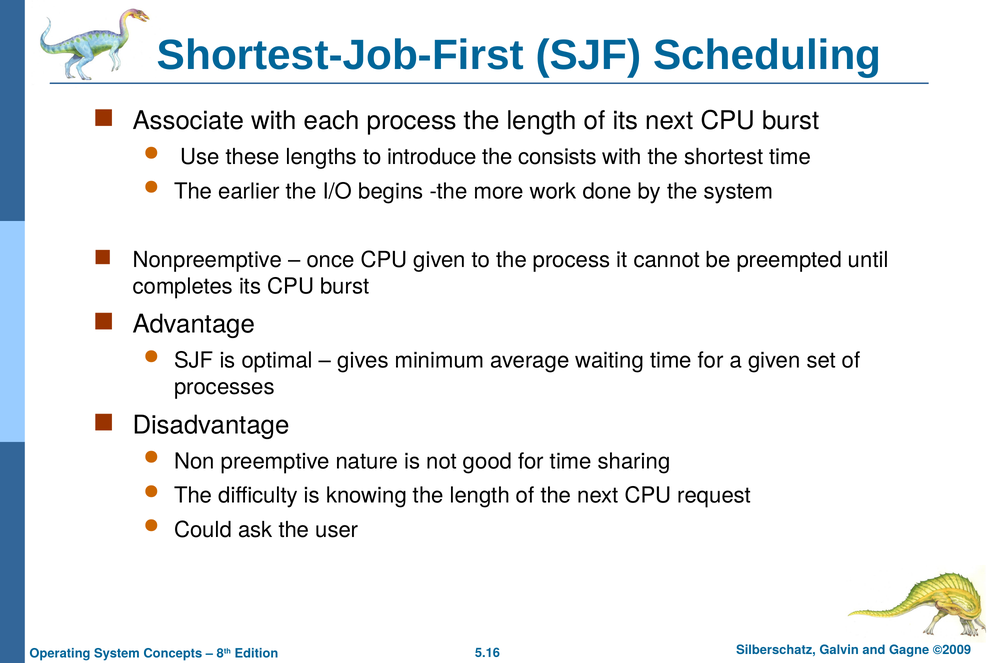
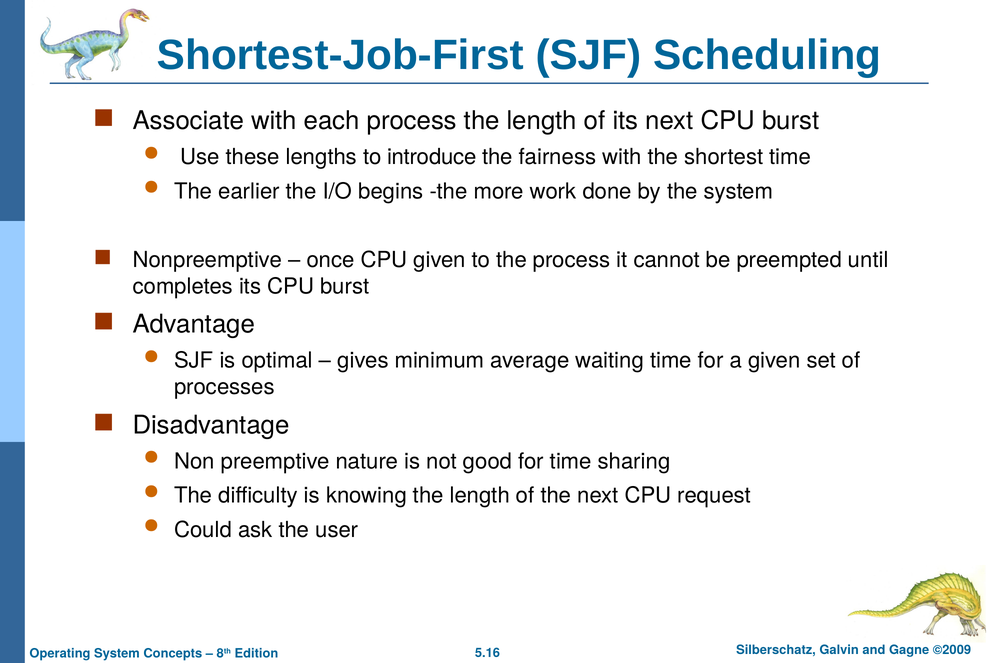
consists: consists -> fairness (557, 157)
